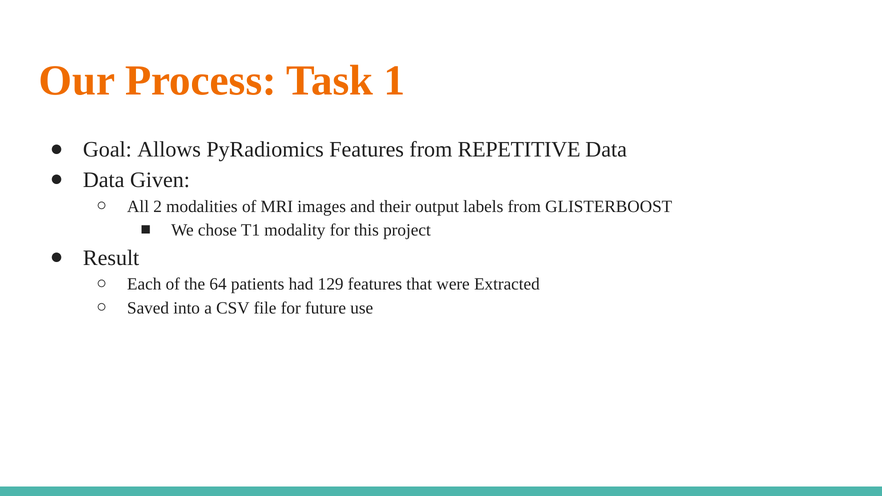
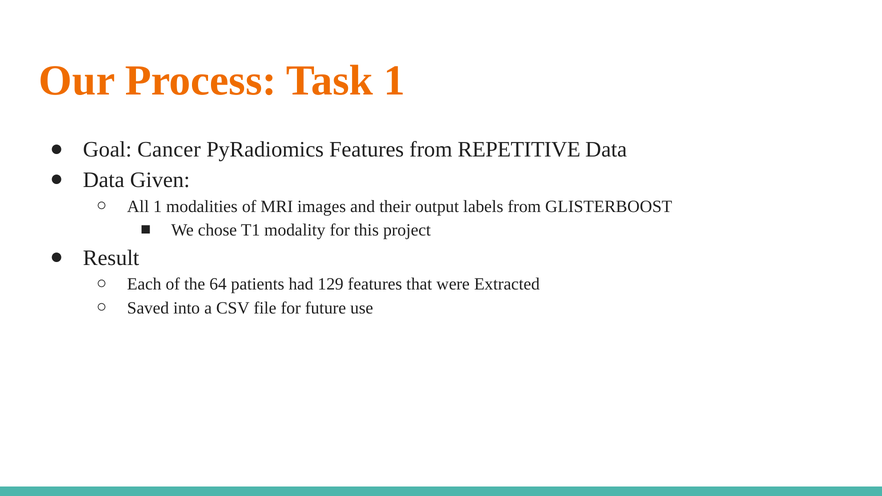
Allows: Allows -> Cancer (169, 150)
All 2: 2 -> 1 (158, 206)
